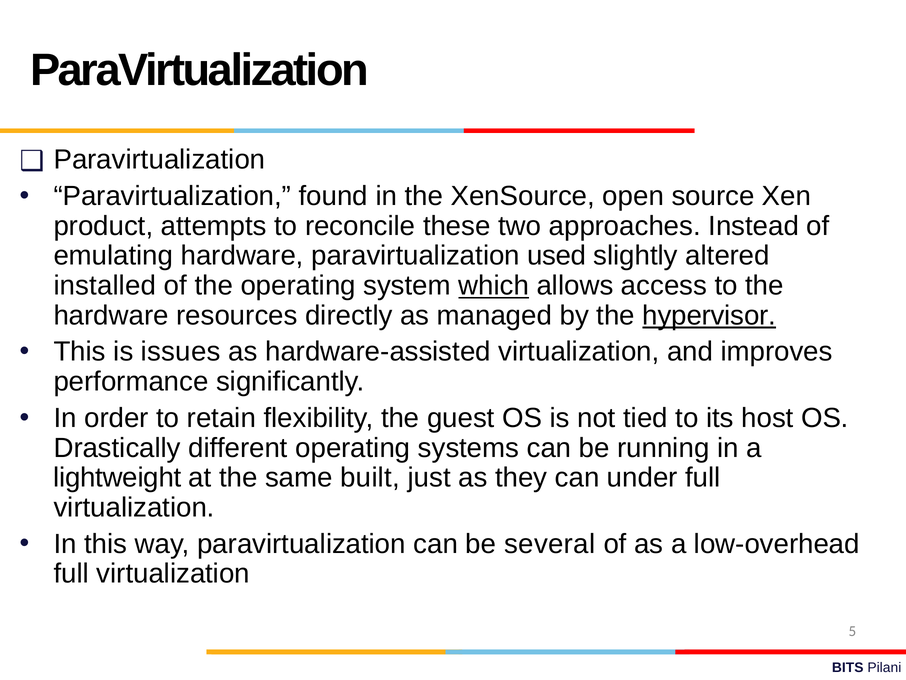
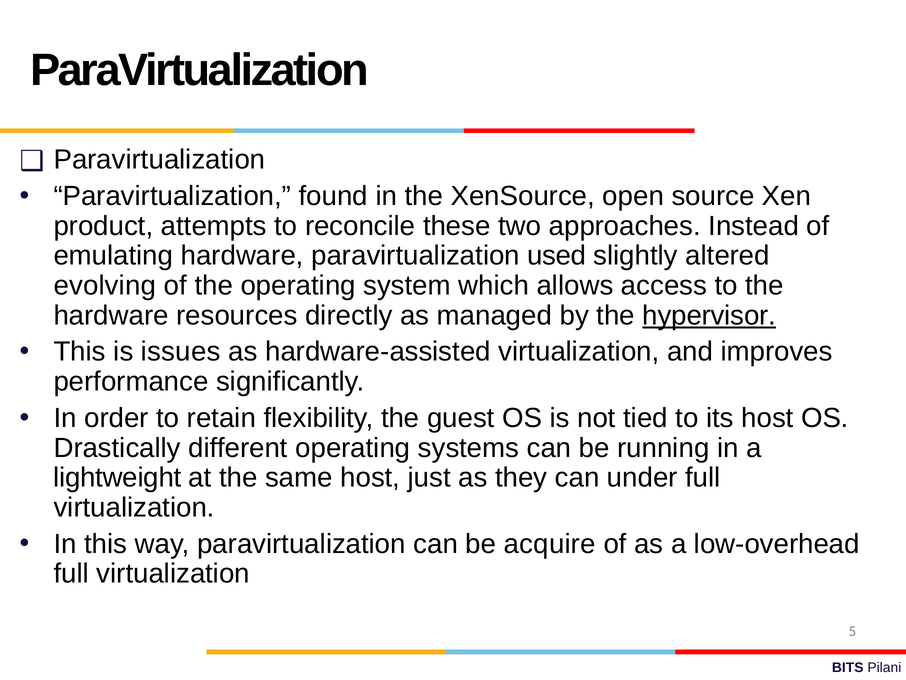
installed: installed -> evolving (105, 286)
which underline: present -> none (494, 286)
same built: built -> host (370, 477)
several: several -> acquire (550, 543)
